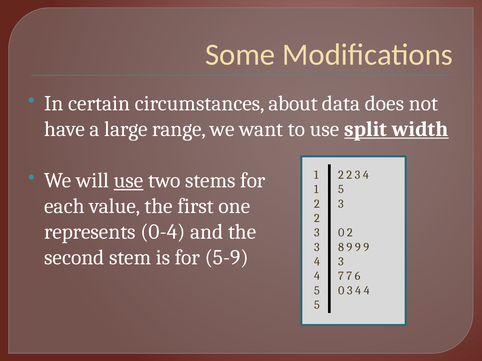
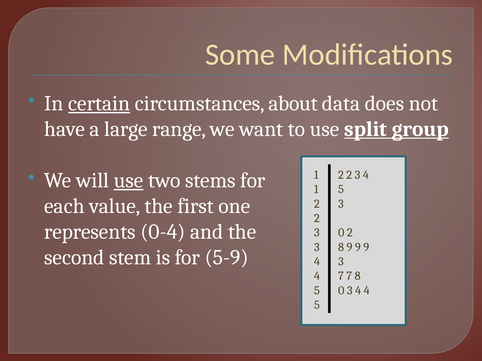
certain underline: none -> present (99, 104)
width: width -> group (420, 129)
7 6: 6 -> 8 (358, 276)
